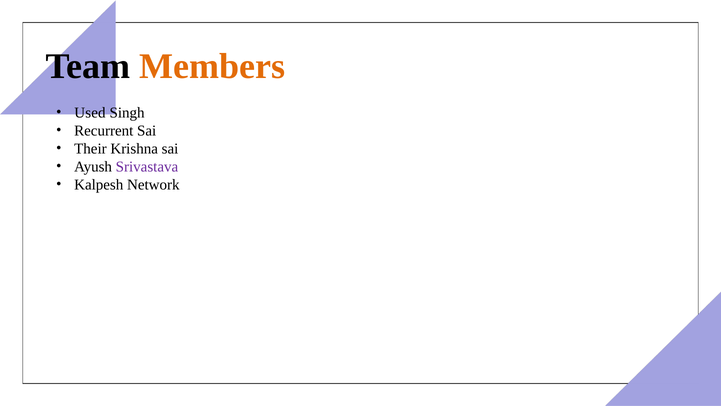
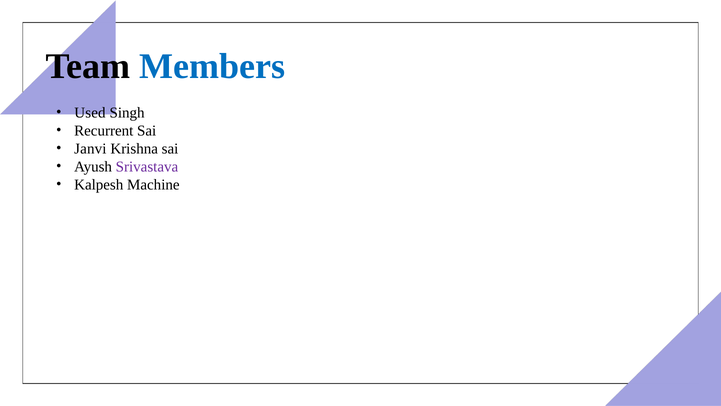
Members colour: orange -> blue (212, 67)
Their: Their -> Janvi (90, 149)
Network: Network -> Machine (153, 185)
